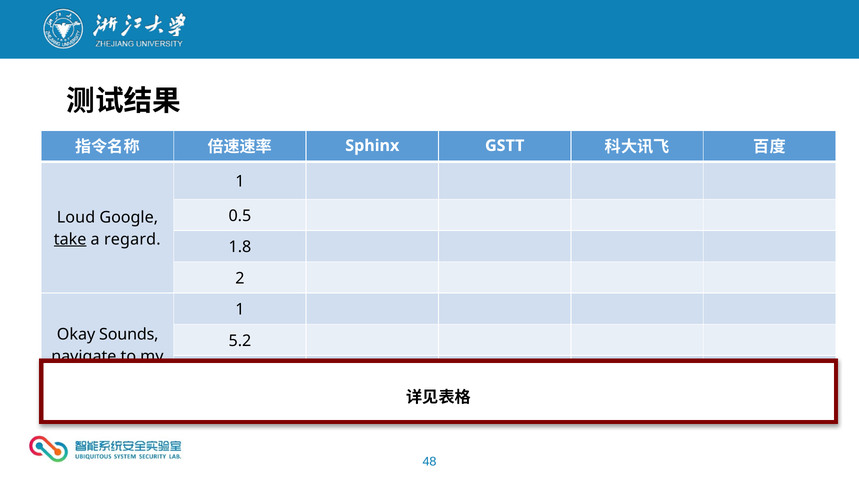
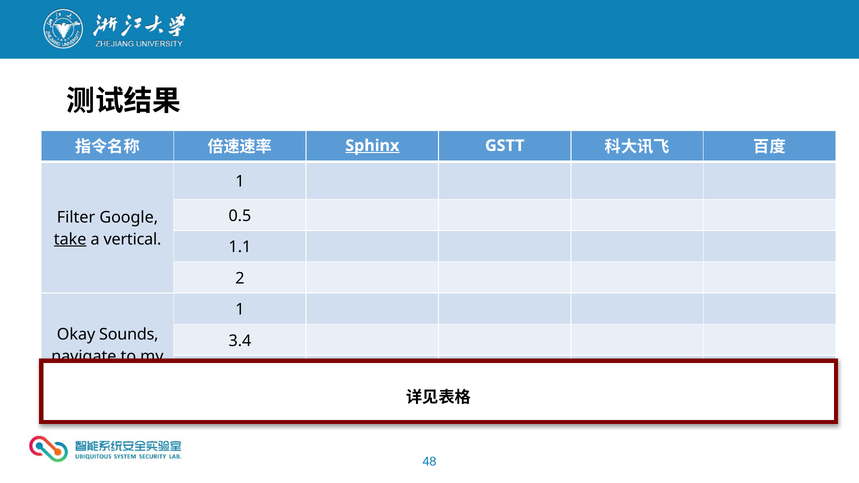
Sphinx underline: none -> present (372, 146)
Loud: Loud -> Filter (76, 217)
regard: regard -> vertical (132, 239)
1.8: 1.8 -> 1.1 (240, 247)
5.2: 5.2 -> 3.4 (240, 341)
